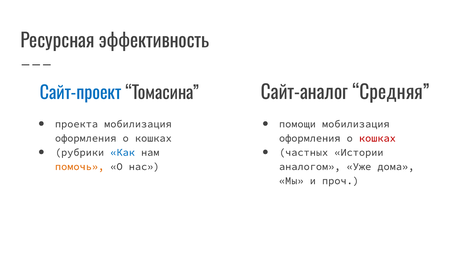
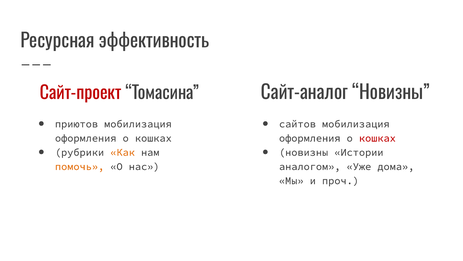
Сайт-проект colour: blue -> red (81, 93)
Сайт-аналог Средняя: Средняя -> Новизны (391, 92)
проекта: проекта -> приютов (76, 124)
помощи: помощи -> сайтов (297, 124)
Как colour: blue -> orange (123, 152)
частных: частных -> новизны (304, 152)
